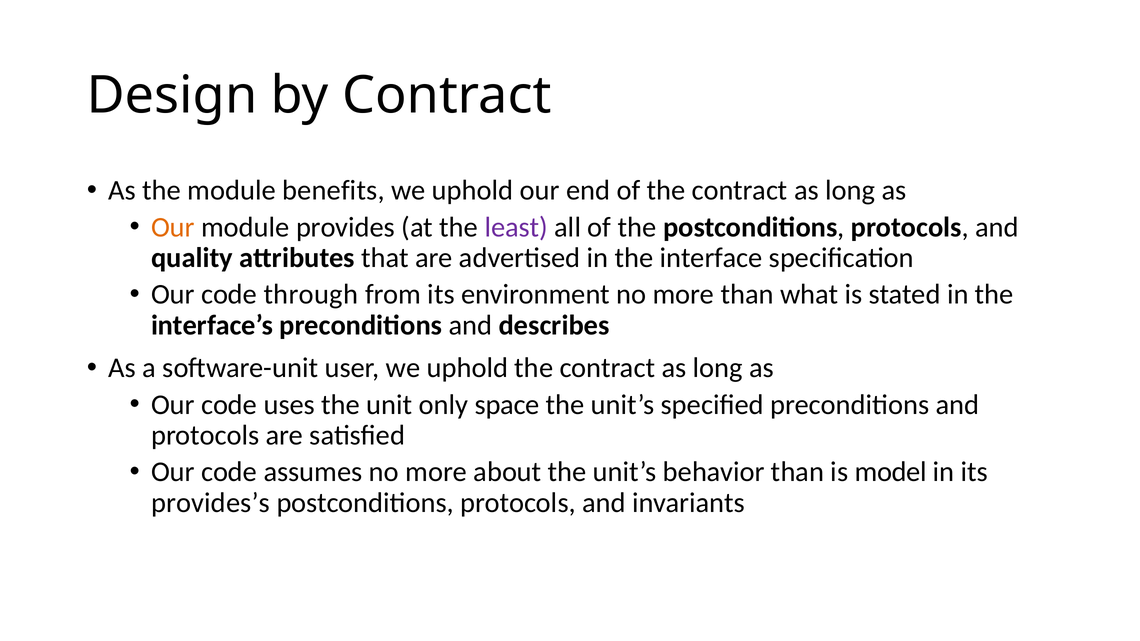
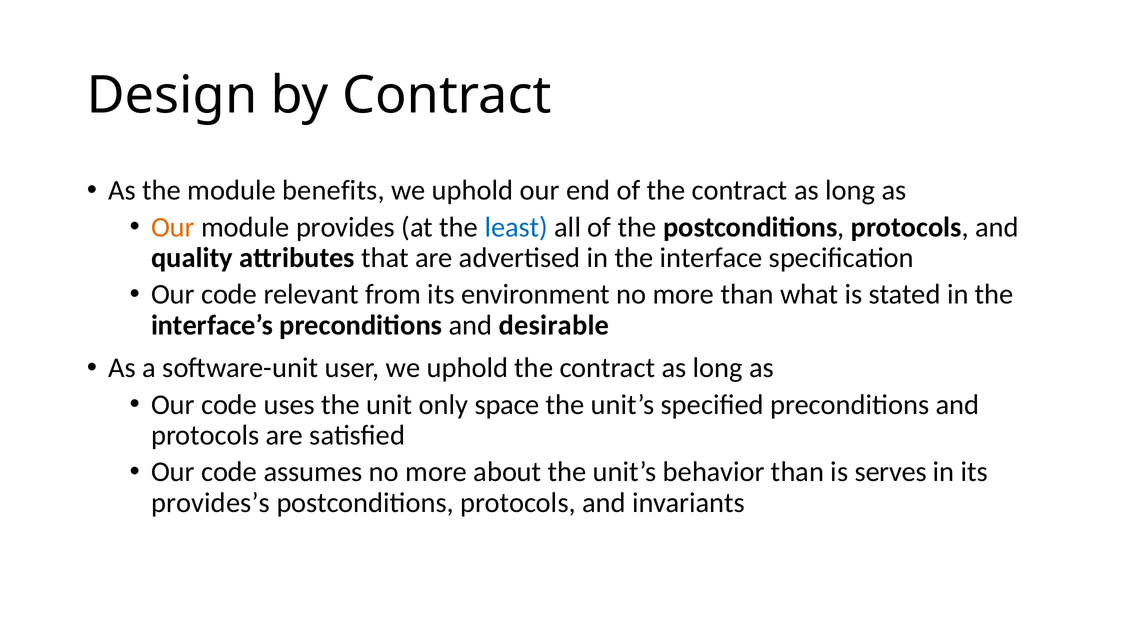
least colour: purple -> blue (516, 227)
through: through -> relevant (311, 295)
describes: describes -> desirable (554, 325)
model: model -> serves (891, 472)
